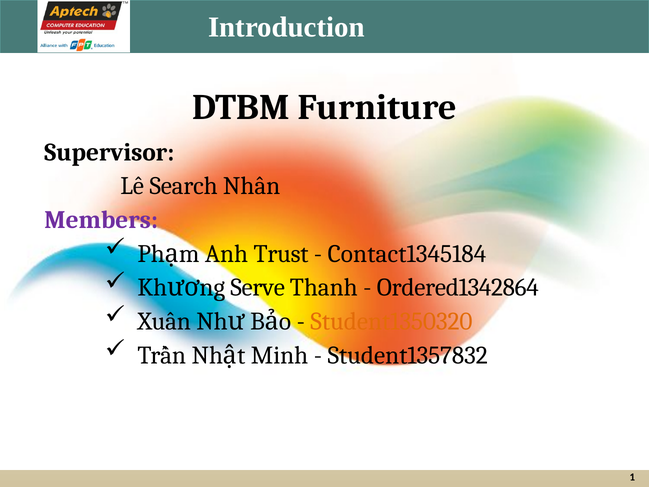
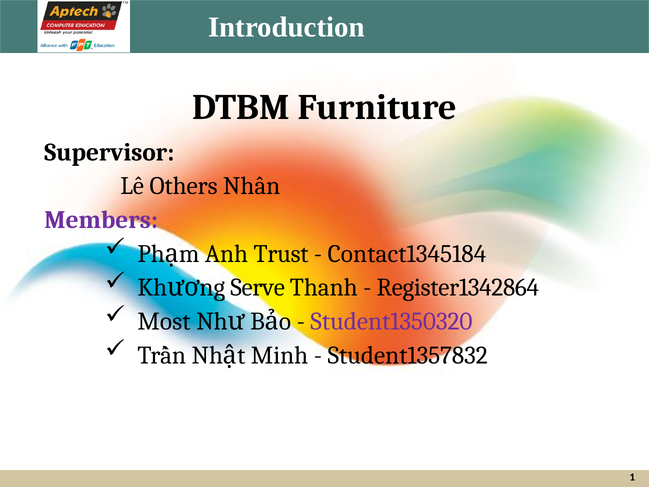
Search: Search -> Others (184, 186)
Ordered1342864: Ordered1342864 -> Register1342864 (458, 287)
Xuân: Xuân -> Most (164, 321)
Student1350320 colour: orange -> purple (392, 321)
